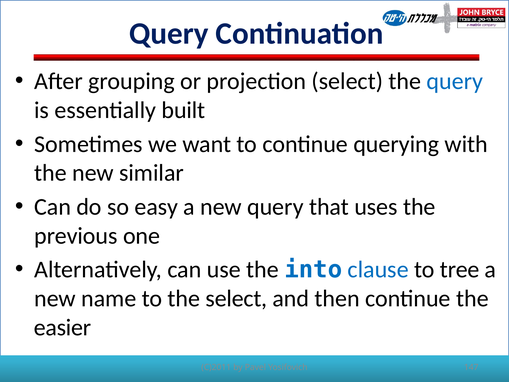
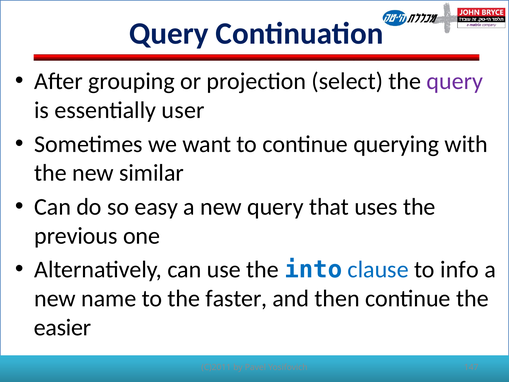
query colour: blue -> purple (455, 81)
built: built -> user (183, 110)
tree: tree -> info (459, 270)
the select: select -> faster (236, 298)
